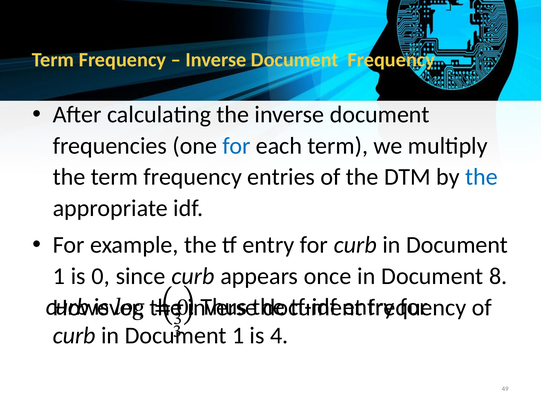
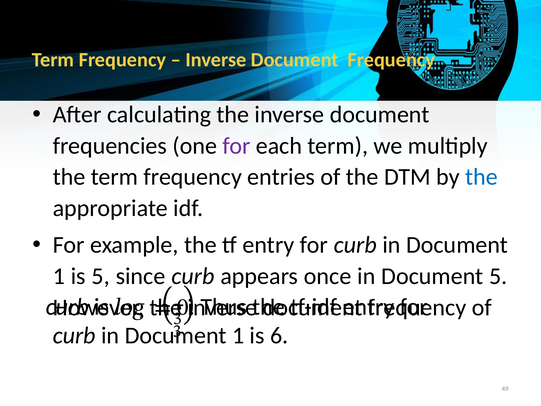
for colour: blue -> purple (236, 146)
is 0: 0 -> 5 (101, 276)
Document 8: 8 -> 5 (498, 276)
4: 4 -> 6 (279, 335)
